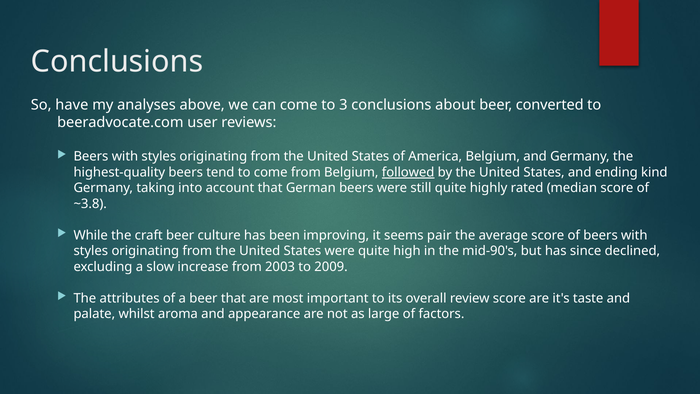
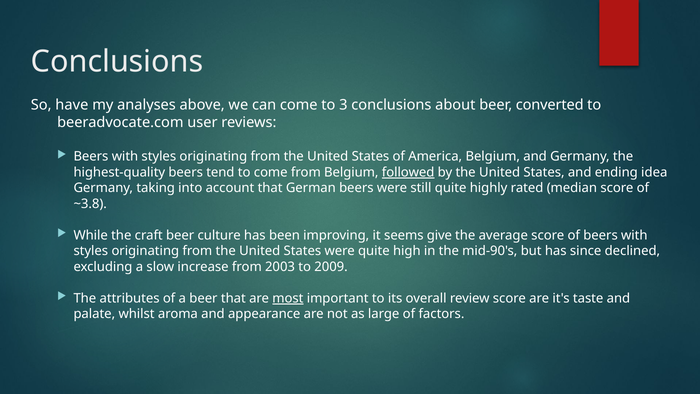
kind: kind -> idea (654, 172)
pair: pair -> give (439, 235)
most underline: none -> present (288, 298)
